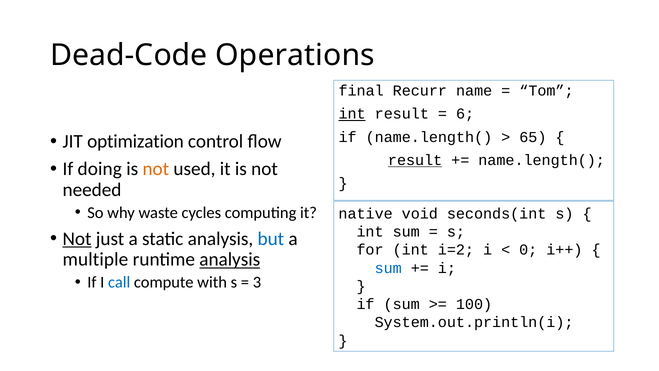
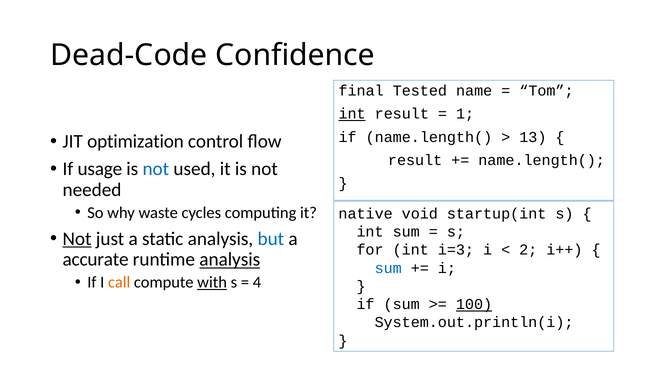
Operations: Operations -> Confidence (295, 55)
Recurr: Recurr -> Tested (420, 91)
6: 6 -> 1 (465, 114)
65: 65 -> 13 (533, 137)
result underline: present -> none (415, 160)
doing: doing -> usage (100, 169)
not colour: orange -> blue (156, 169)
seconds(int: seconds(int -> startup(int (497, 214)
i=2: i=2 -> i=3 (456, 250)
0: 0 -> 2 (528, 250)
multiple: multiple -> accurate (96, 259)
call colour: blue -> orange (119, 282)
with underline: none -> present (212, 282)
3: 3 -> 4 (257, 282)
100 underline: none -> present (474, 304)
